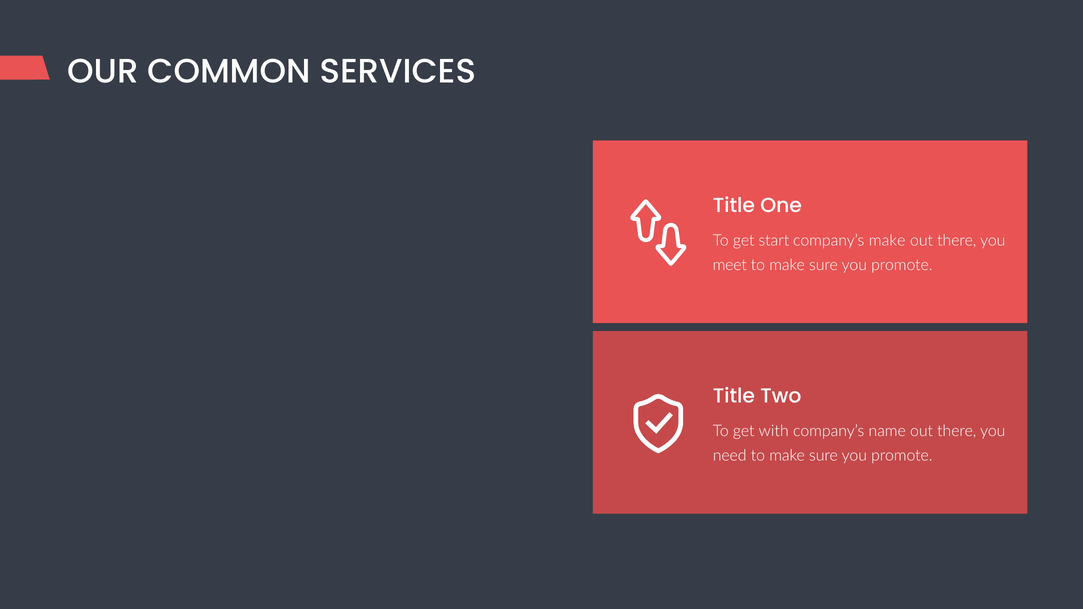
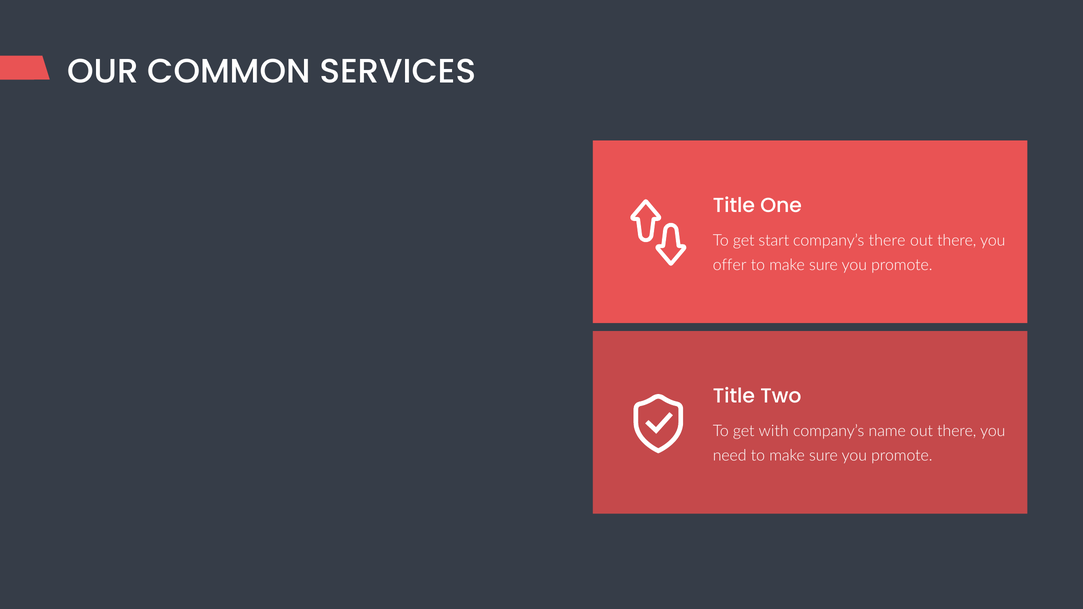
company’s make: make -> there (887, 241)
meet: meet -> offer (730, 265)
